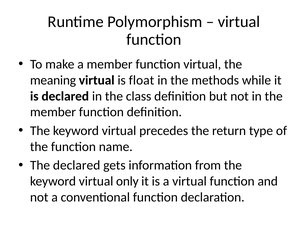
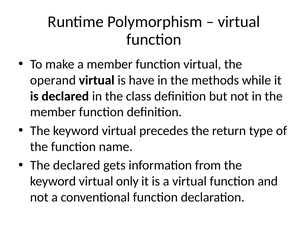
meaning: meaning -> operand (53, 80)
float: float -> have (142, 80)
